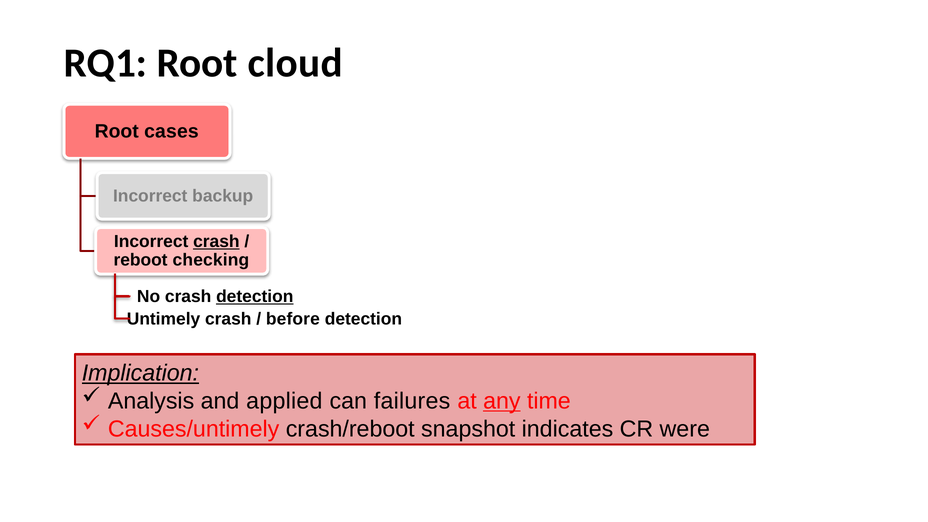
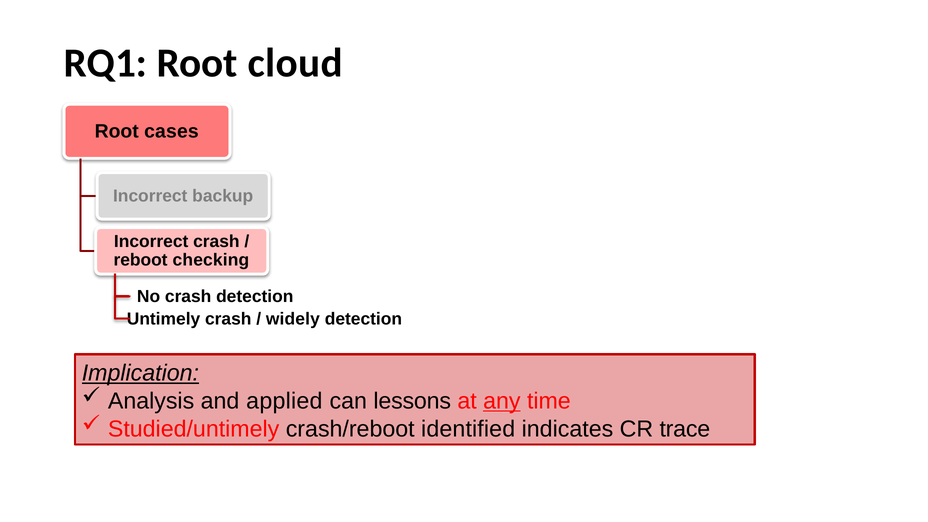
crash underline: present -> none (216, 241)
detection underline: present -> none (255, 297)
before: before -> widely (293, 319)
failures: failures -> lessons (412, 401)
Causes/untimely: Causes/untimely -> Studied/untimely (194, 429)
snapshot: snapshot -> identified (468, 429)
were: were -> trace (685, 429)
